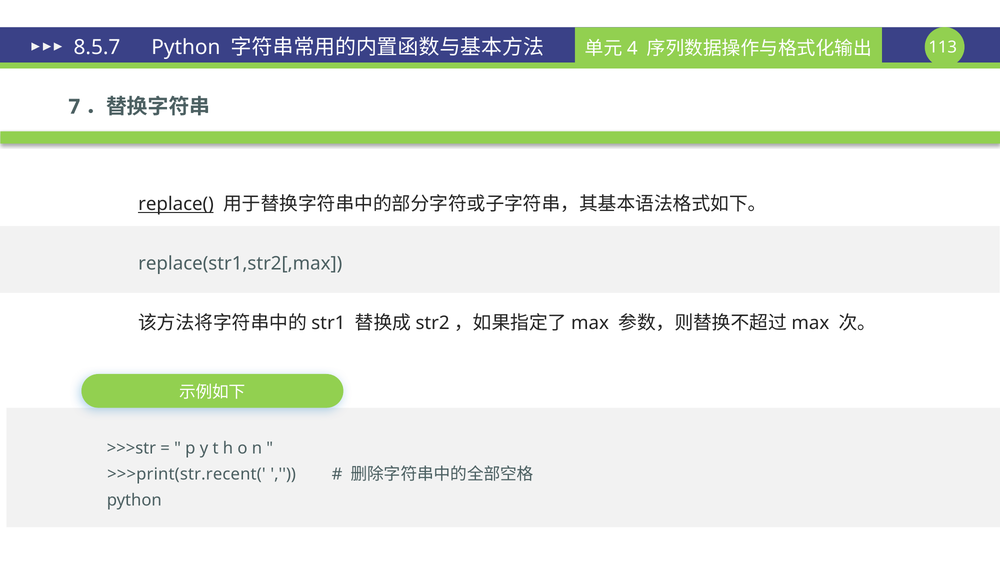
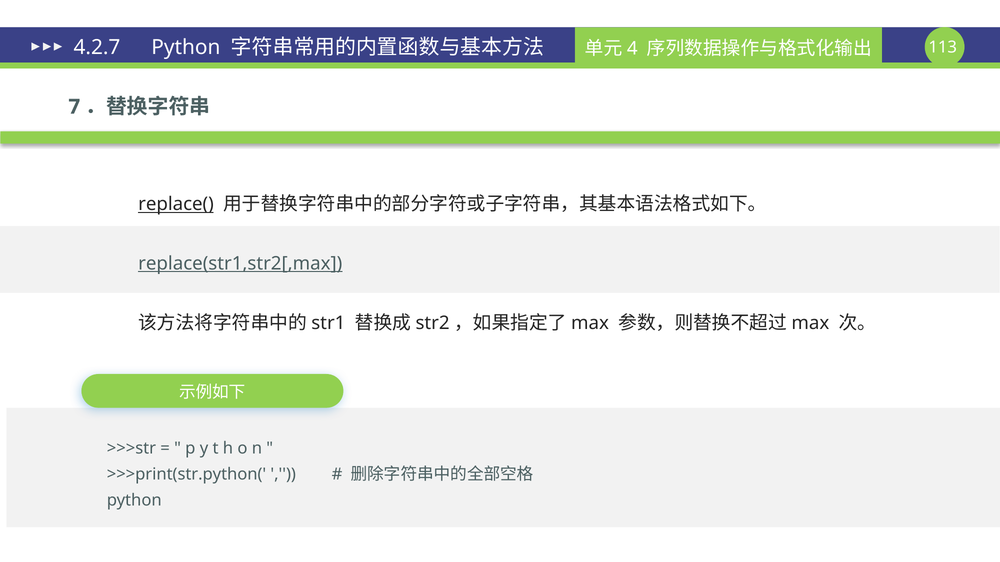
8.5.7: 8.5.7 -> 4.2.7 (97, 48)
replace(str1,str2[,max underline: none -> present (240, 264)
>>>print(str.recent(: >>>print(str.recent( -> >>>print(str.python( (187, 475)
